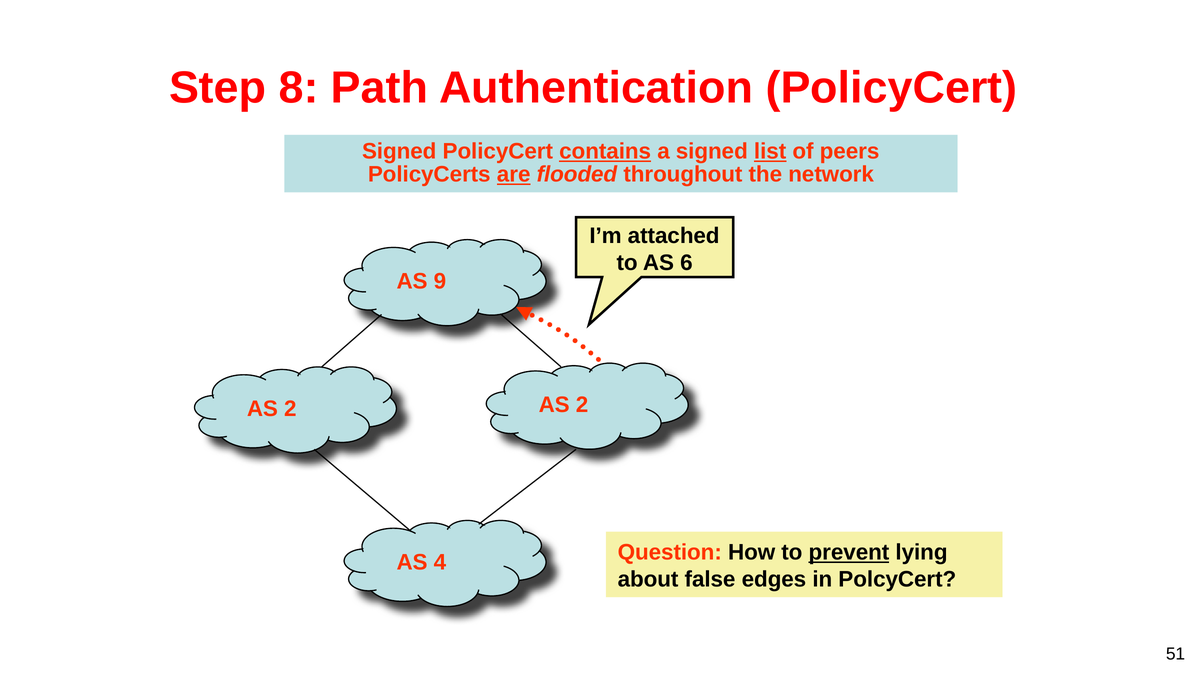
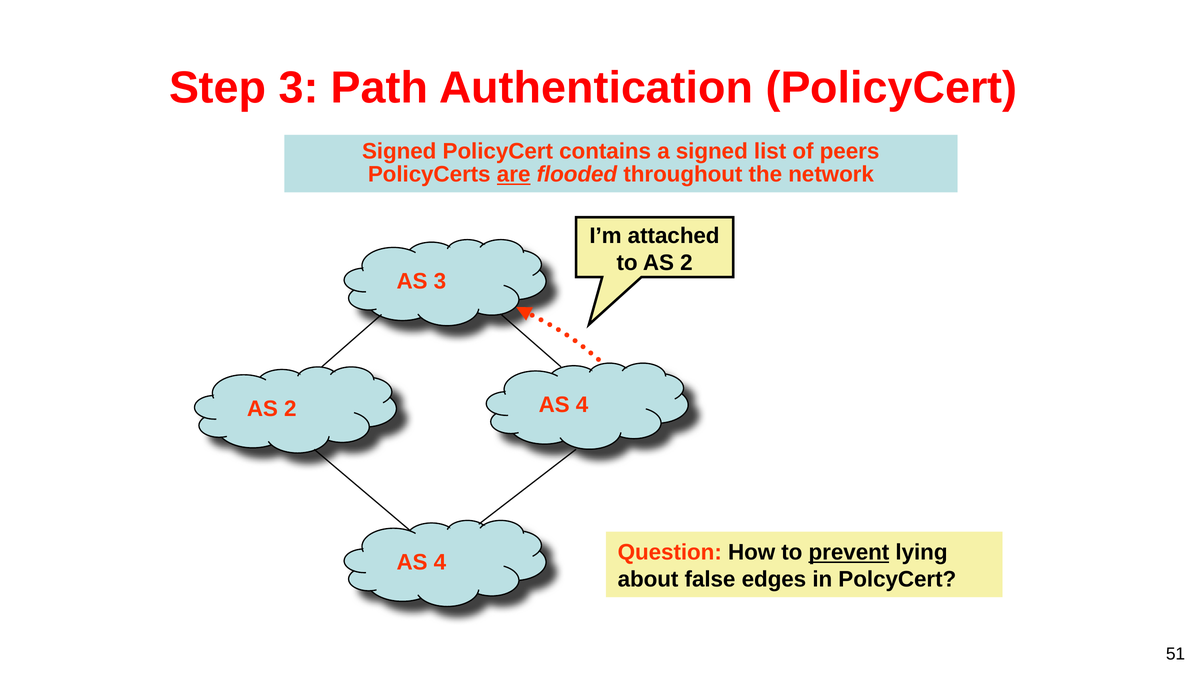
Step 8: 8 -> 3 (299, 88)
contains underline: present -> none (605, 151)
list underline: present -> none (770, 151)
to AS 6: 6 -> 2 (686, 262)
AS 9: 9 -> 3 (440, 281)
2: 2 -> 4 (582, 405)
